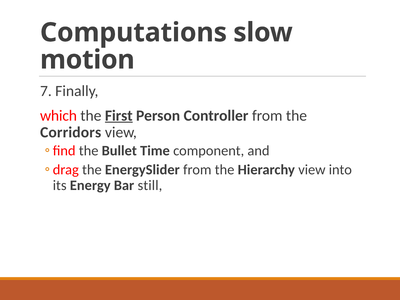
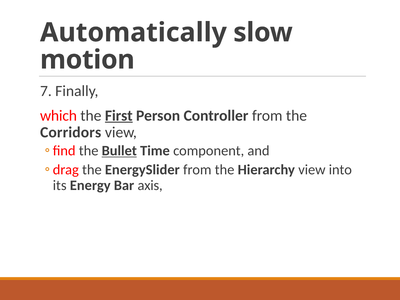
Computations: Computations -> Automatically (133, 33)
Bullet underline: none -> present (119, 151)
still: still -> axis (150, 185)
